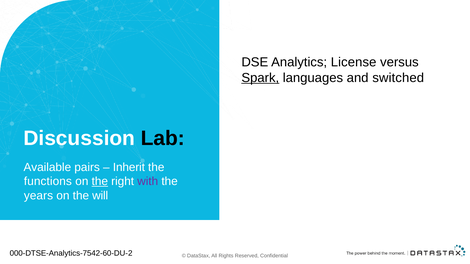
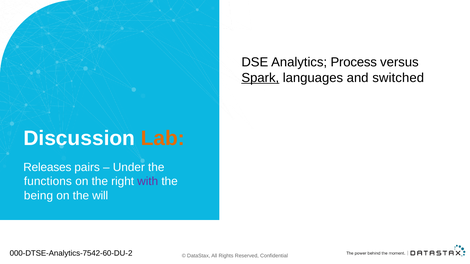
License: License -> Process (354, 62)
Lab colour: black -> orange (163, 139)
Available: Available -> Releases (47, 168)
Inherit: Inherit -> Under (129, 168)
the underline: present -> none (100, 182)
years: years -> being (38, 196)
